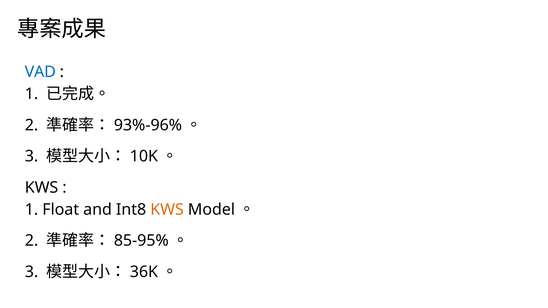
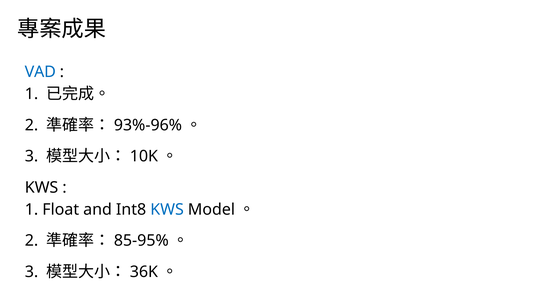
KWS colour: orange -> blue (167, 210)
